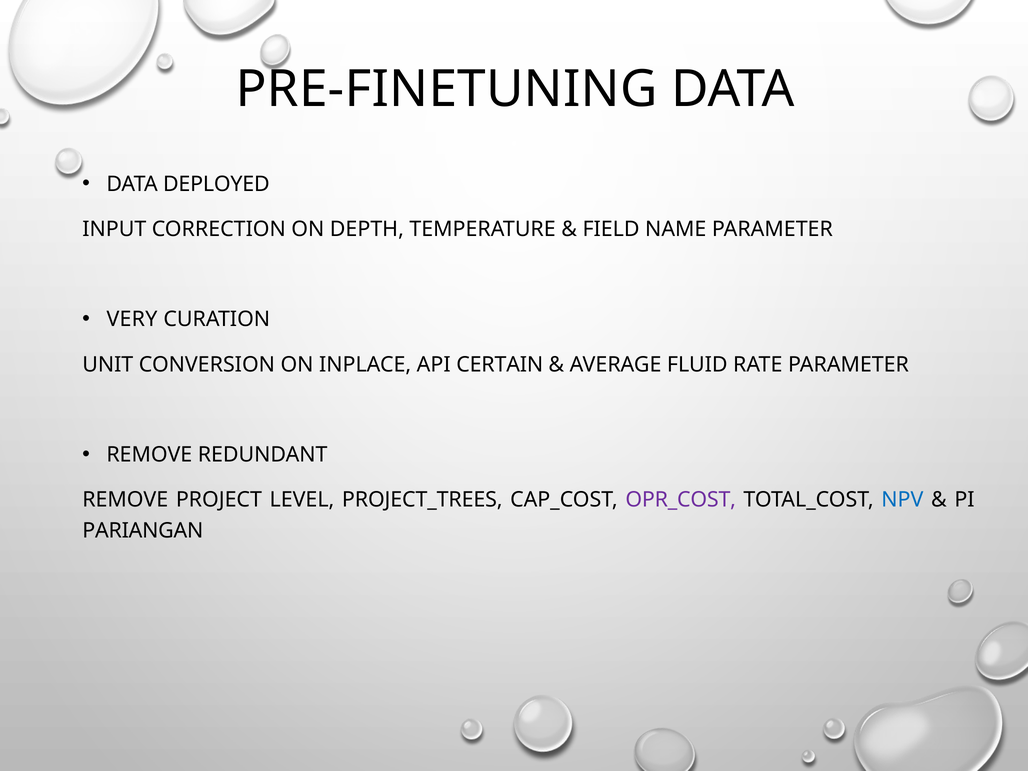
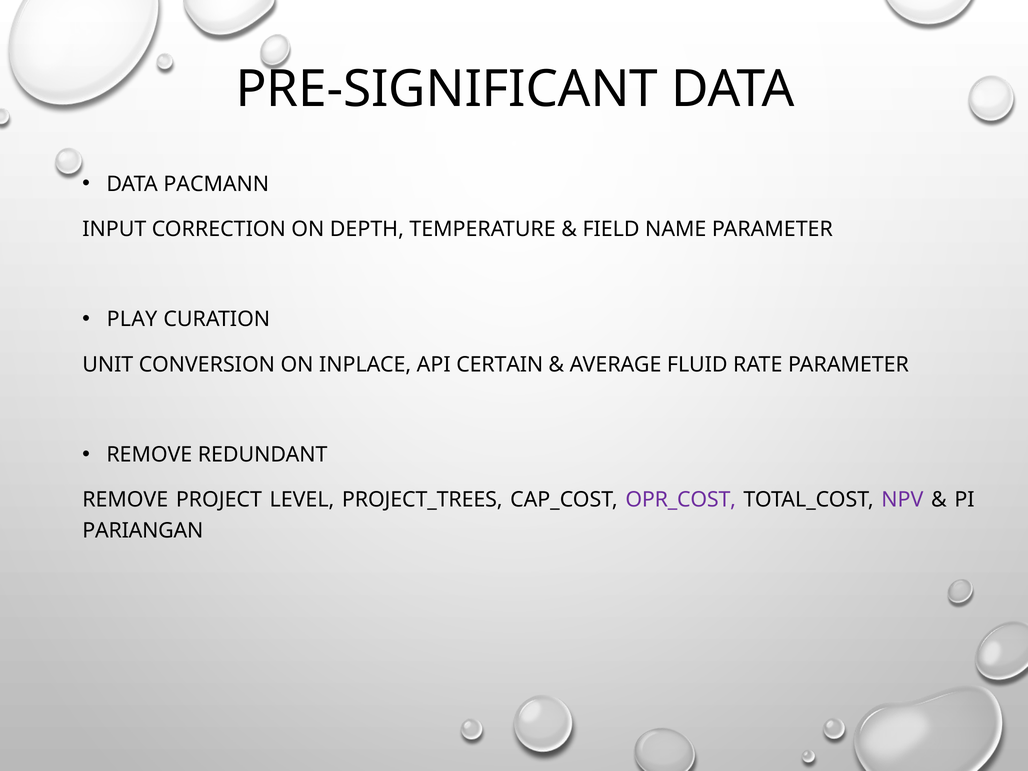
PRE-FINETUNING: PRE-FINETUNING -> PRE-SIGNIFICANT (447, 89)
DEPLOYED: DEPLOYED -> PACMANN (216, 184)
VERY: VERY -> PLAY (132, 319)
NPV colour: blue -> purple (902, 500)
